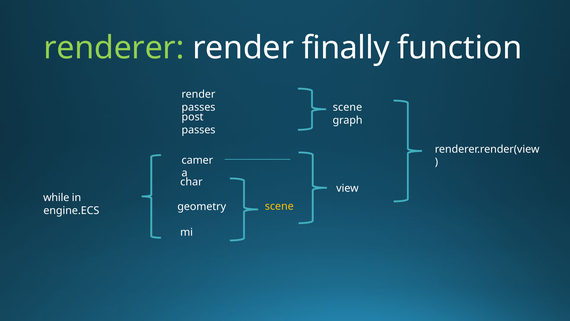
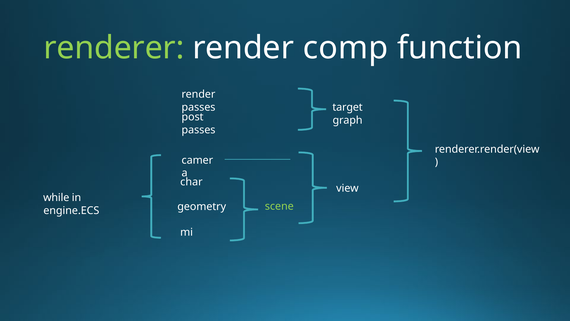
finally: finally -> comp (346, 48)
scene: scene -> target (348, 107)
scene colour: yellow -> light green (279, 206)
